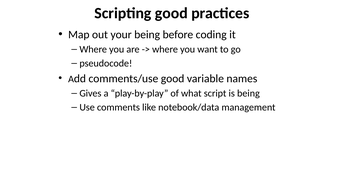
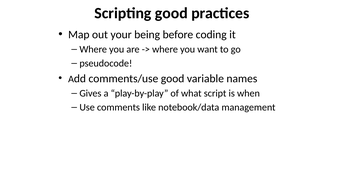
is being: being -> when (248, 94)
